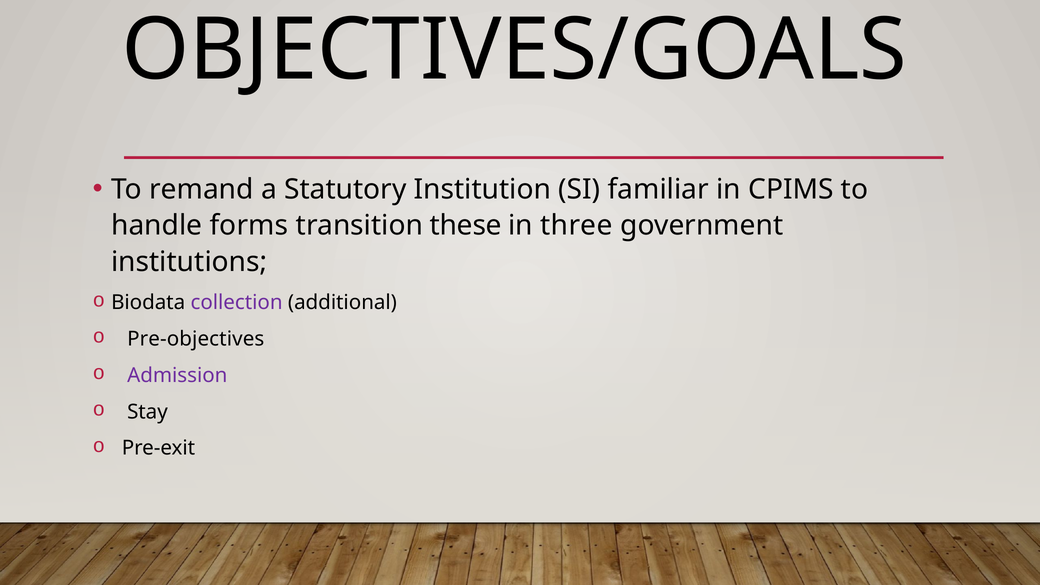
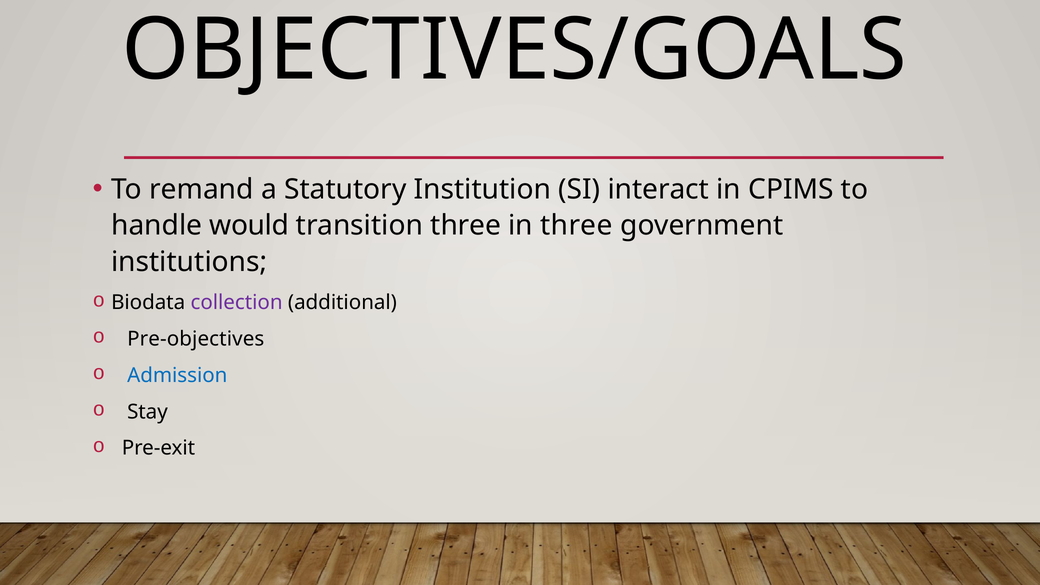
familiar: familiar -> interact (658, 189)
forms: forms -> would (249, 226)
transition these: these -> three (466, 226)
Admission colour: purple -> blue (177, 375)
